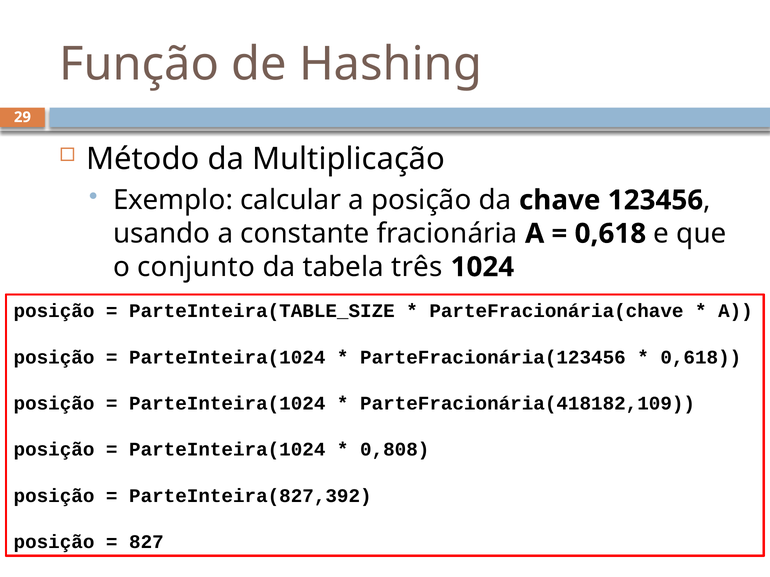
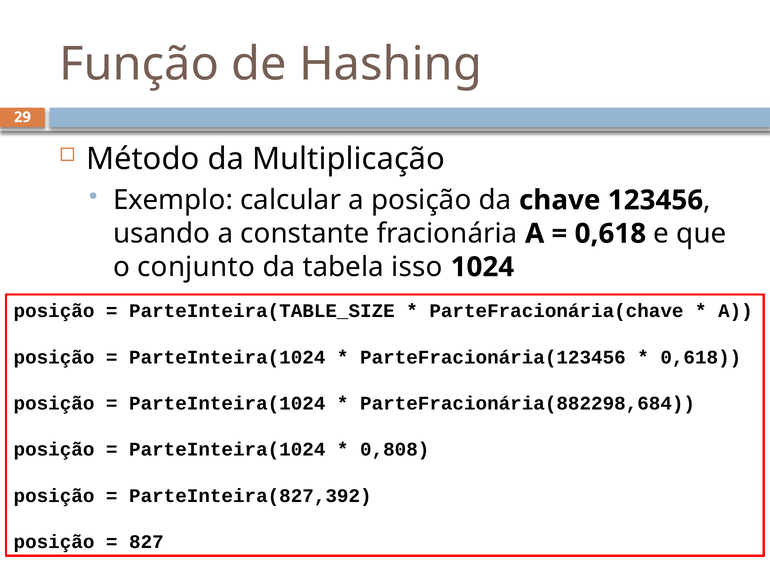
três: três -> isso (417, 267)
ParteFracionária(418182,109: ParteFracionária(418182,109 -> ParteFracionária(882298,684 (528, 404)
